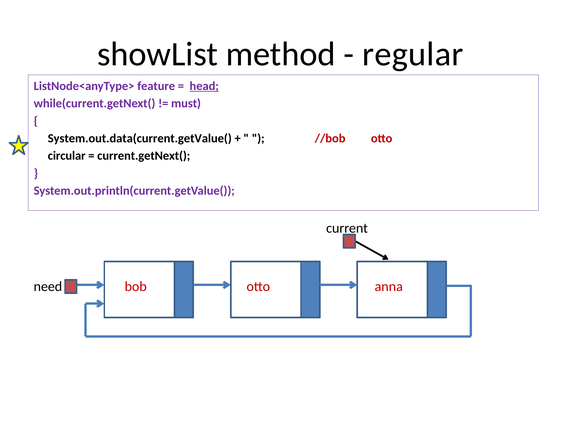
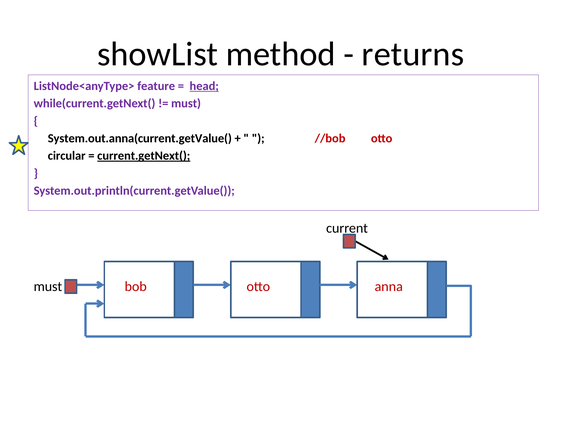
regular: regular -> returns (413, 54)
System.out.data(current.getValue(: System.out.data(current.getValue( -> System.out.anna(current.getValue( (140, 139)
current.getNext( underline: none -> present (144, 156)
need: need -> must (48, 287)
